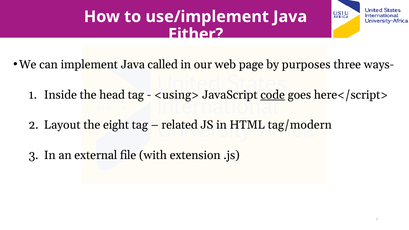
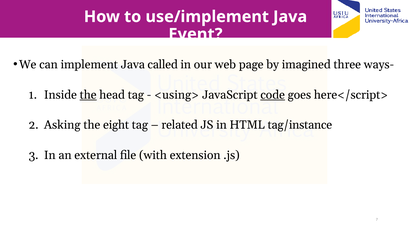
Either: Either -> Event (195, 34)
purposes: purposes -> imagined (306, 65)
the underline: none -> present (88, 95)
Layout: Layout -> Asking (62, 125)
tag/modern: tag/modern -> tag/instance (300, 125)
